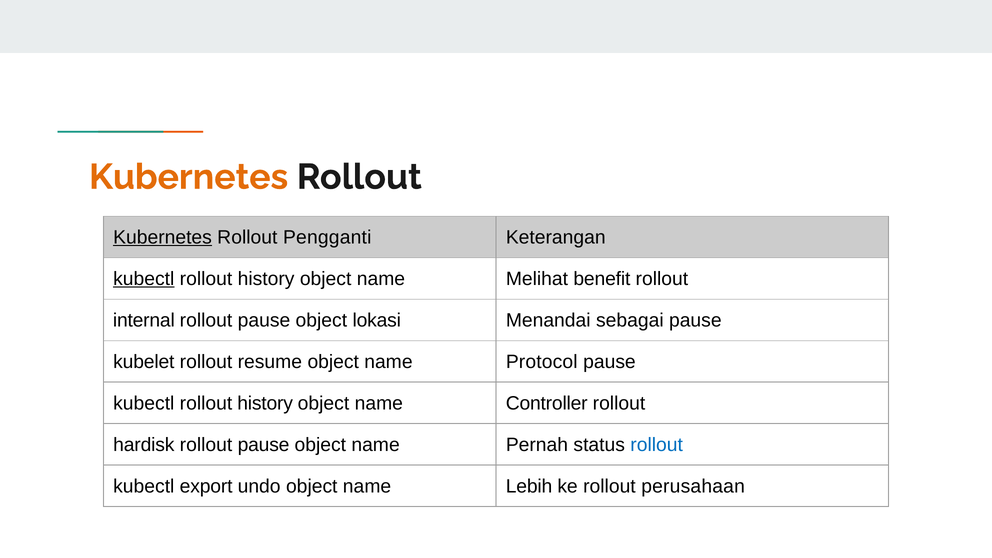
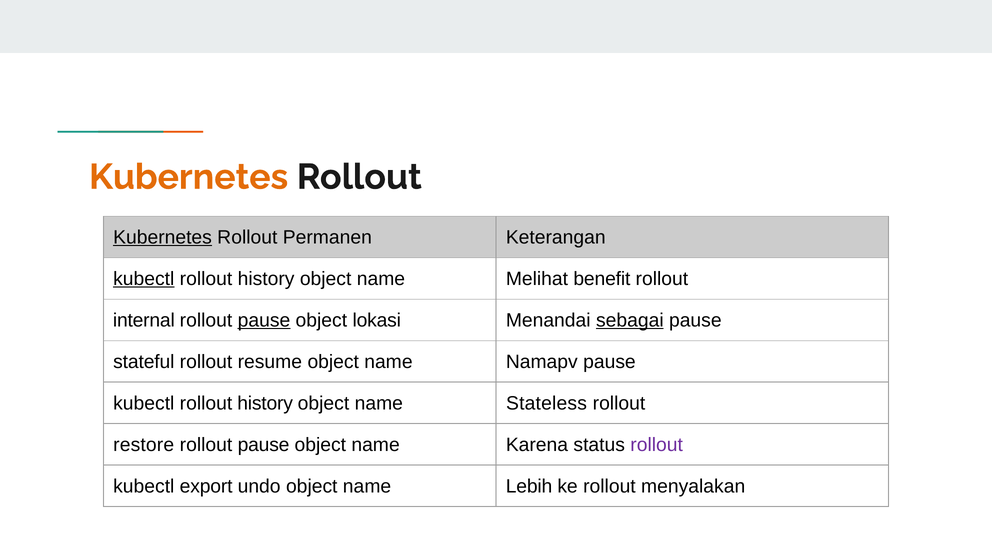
Pengganti: Pengganti -> Permanen (327, 237)
pause underline: none -> present (264, 320)
sebagai underline: none -> present (630, 320)
kubelet: kubelet -> stateful (144, 362)
Protocol: Protocol -> Namapv (542, 362)
Controller: Controller -> Stateless (547, 403)
hardisk: hardisk -> restore (144, 445)
Pernah: Pernah -> Karena (537, 445)
rollout colour: blue -> purple (657, 445)
perusahaan: perusahaan -> menyalakan (693, 486)
